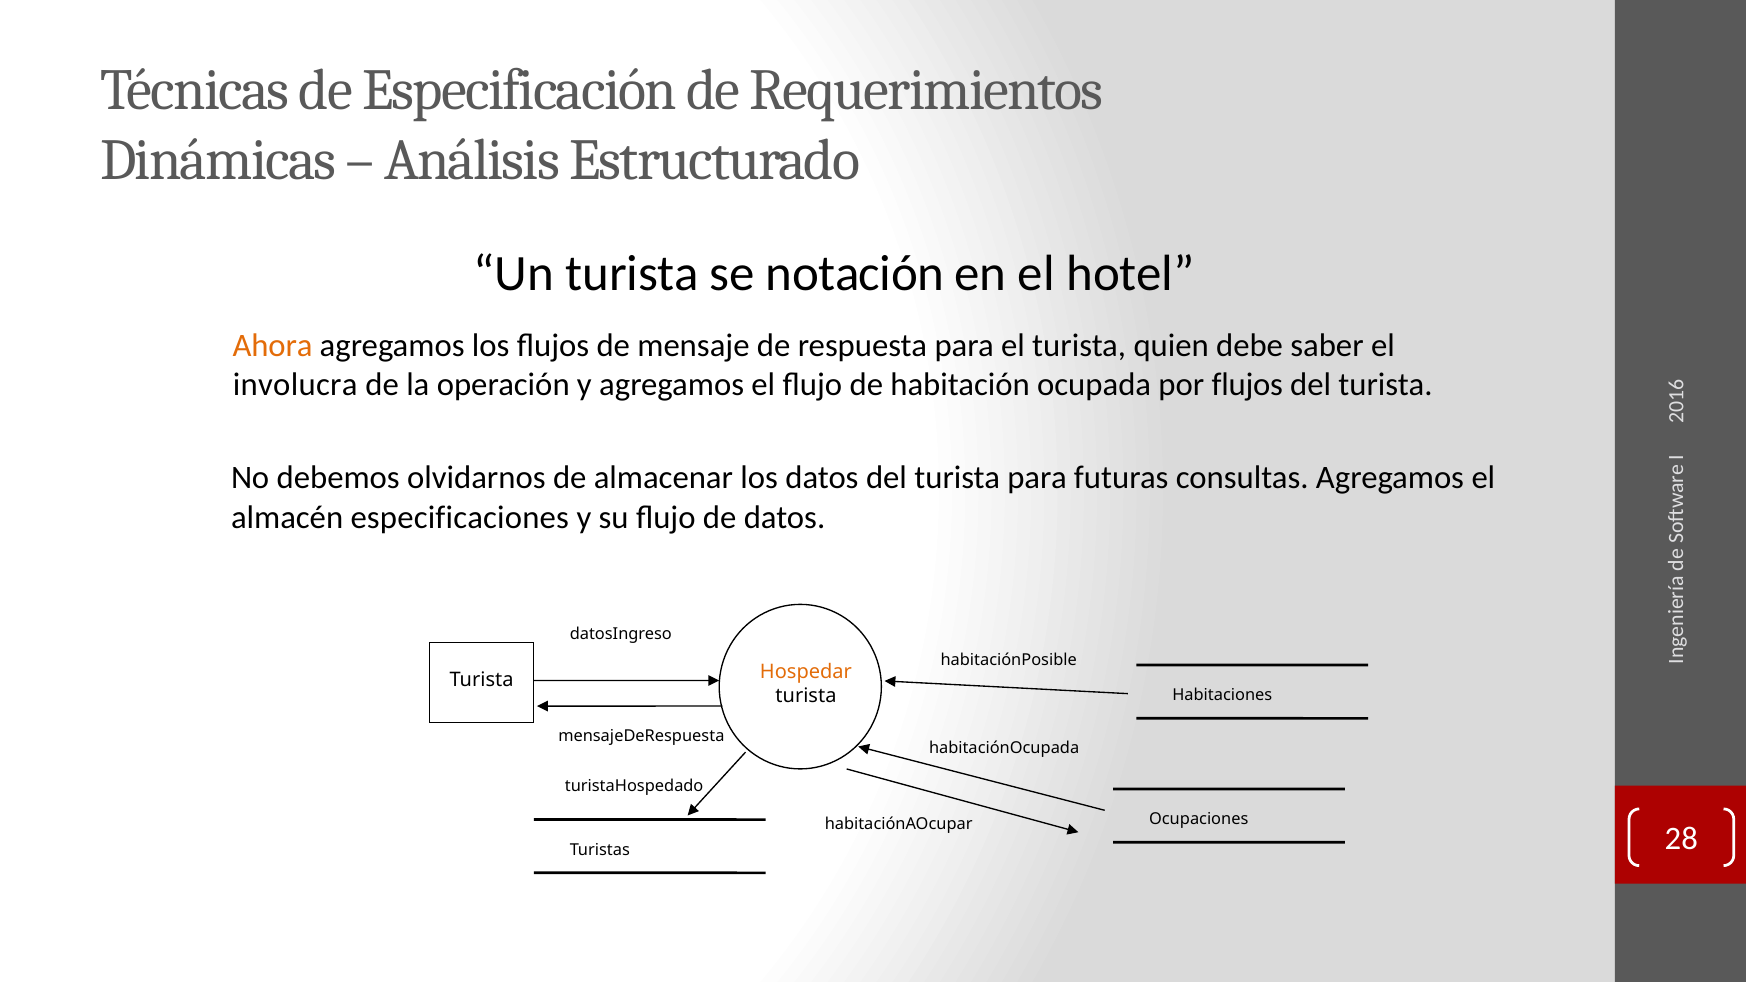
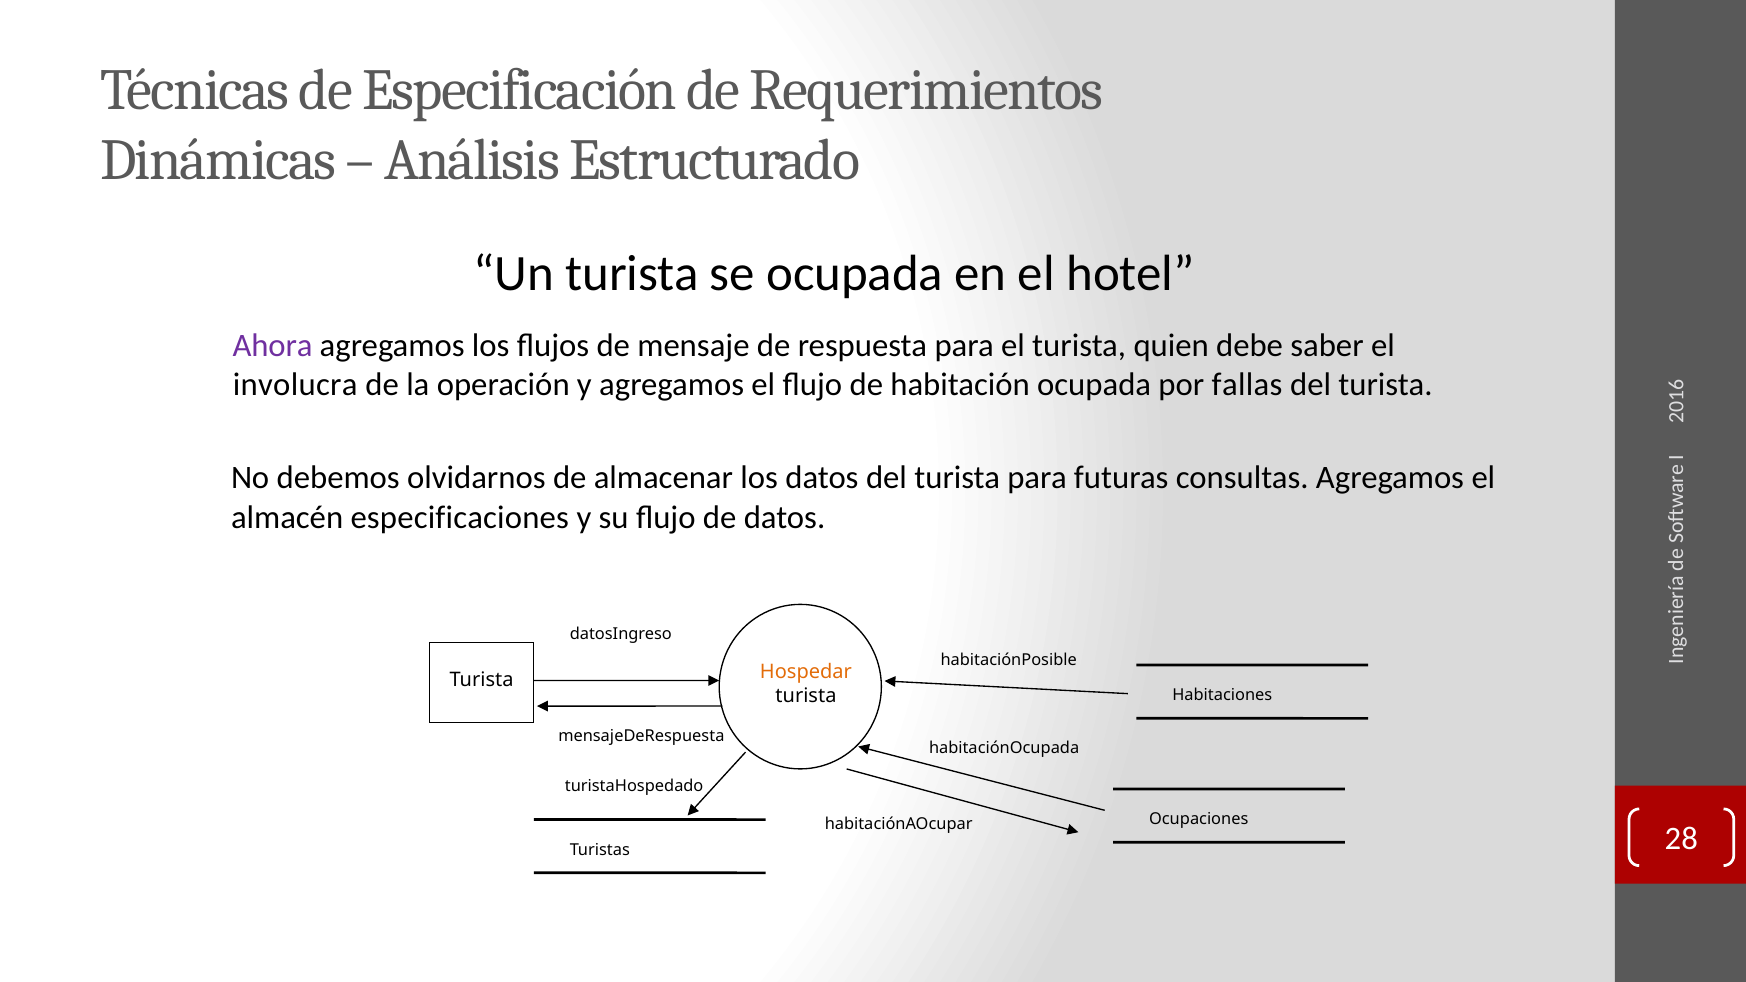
se notación: notación -> ocupada (855, 274)
Ahora colour: orange -> purple (273, 346)
por flujos: flujos -> fallas (1247, 385)
